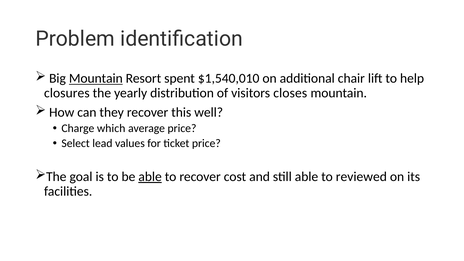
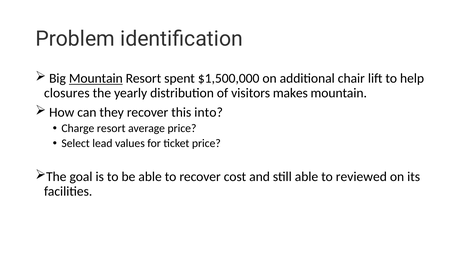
$1,540,010: $1,540,010 -> $1,500,000 (229, 78)
closes: closes -> makes (290, 93)
well: well -> into (209, 112)
Charge which: which -> resort (111, 128)
able underline: present -> none (150, 177)
